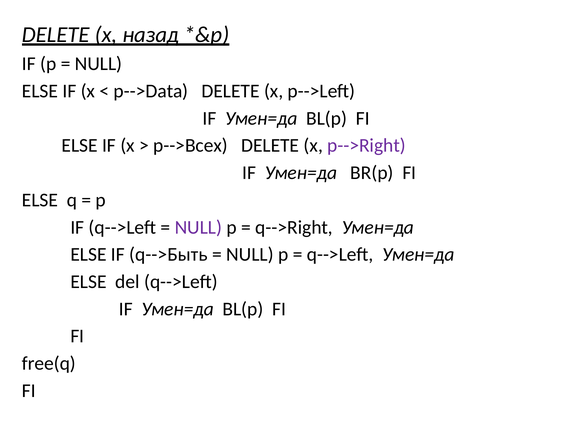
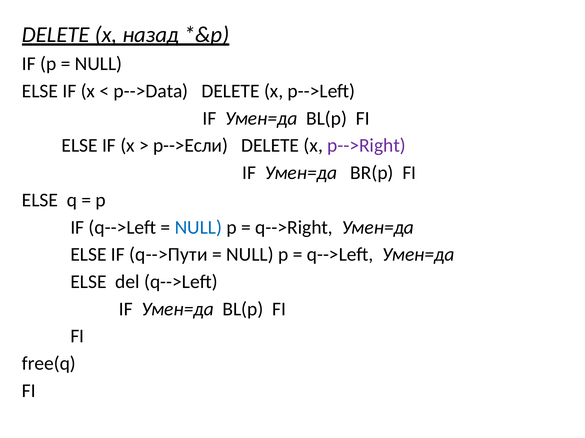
p-->Всех: p-->Всех -> p-->Если (191, 146)
NULL colour: purple -> blue (198, 228)
q-->Быть: q-->Быть -> q-->Пути (168, 255)
